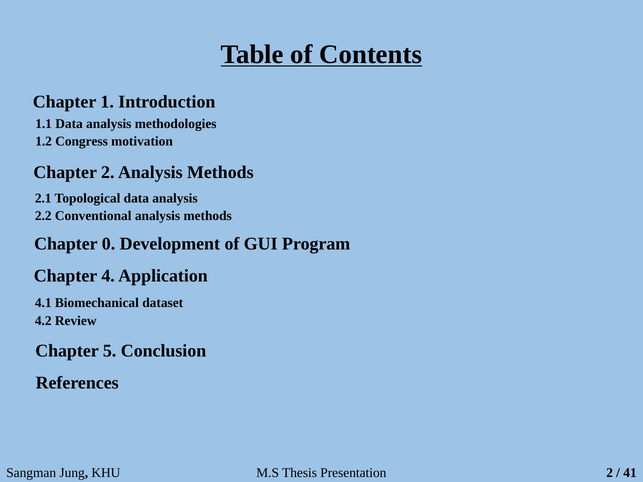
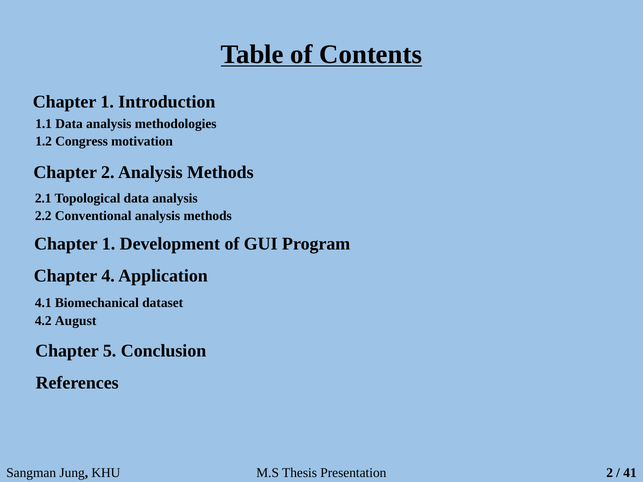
0: 0 -> 1 (109, 244)
Review: Review -> August (76, 321)
